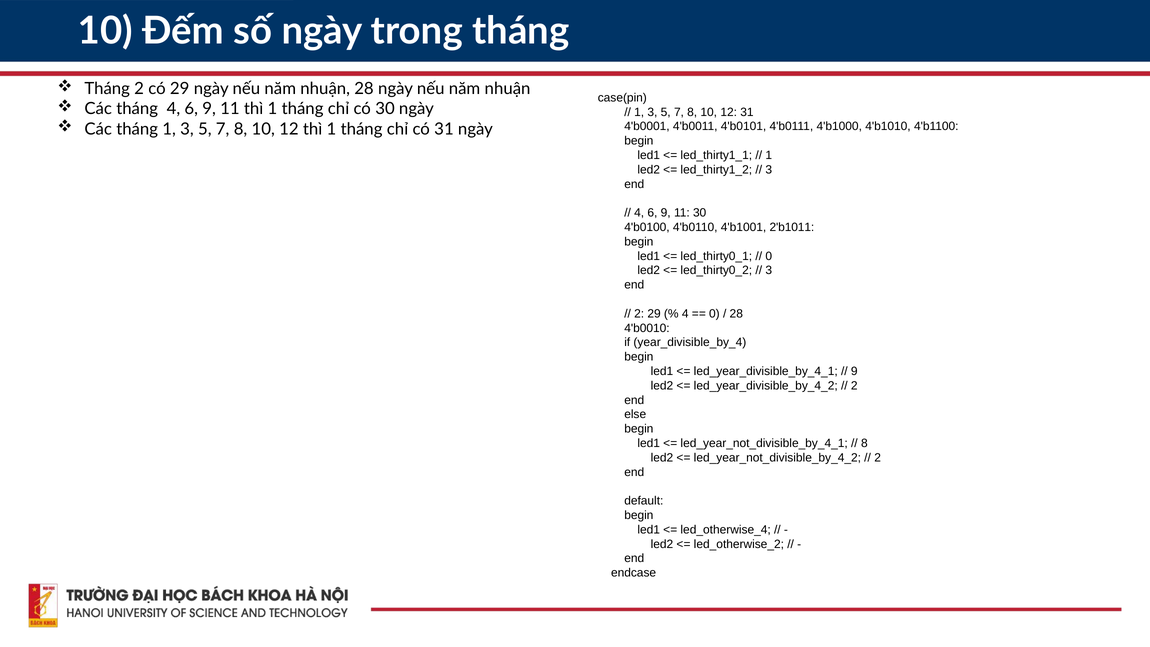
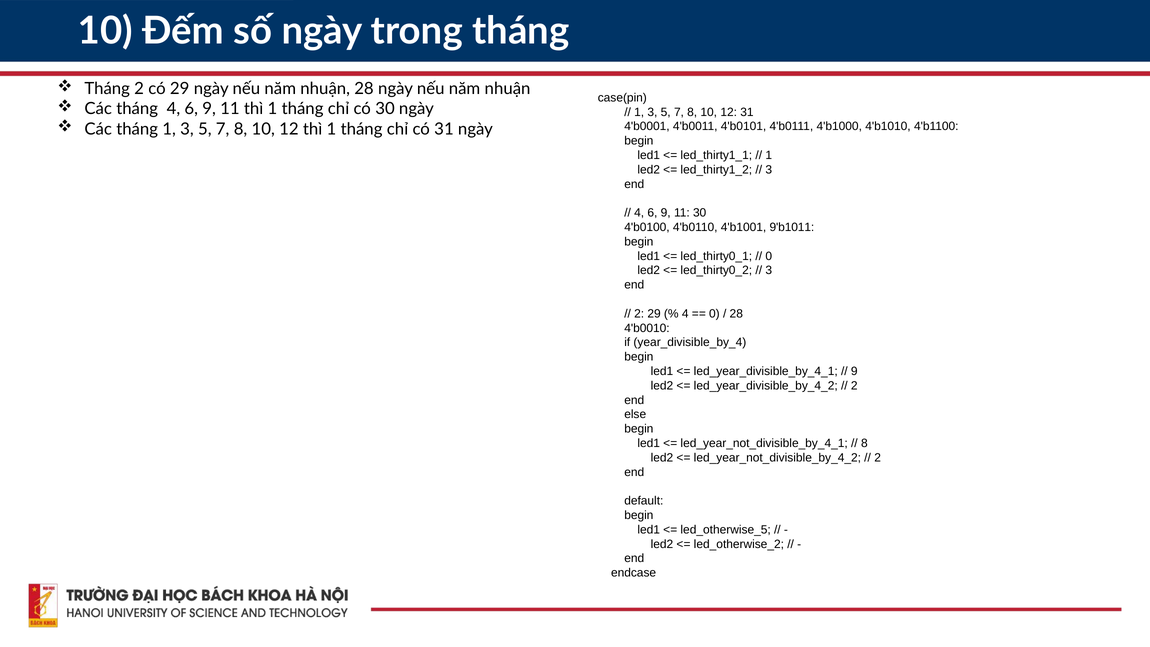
2'b1011: 2'b1011 -> 9'b1011 (792, 227)
led_otherwise_4: led_otherwise_4 -> led_otherwise_5 (726, 530)
